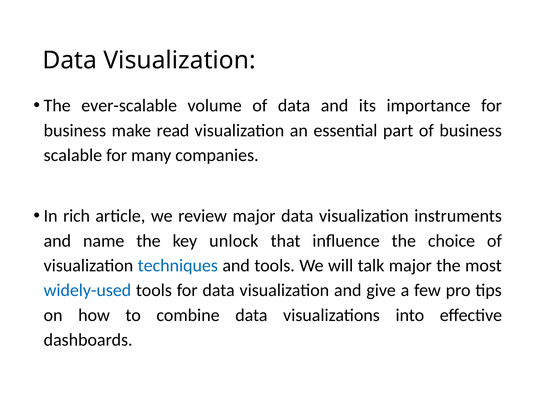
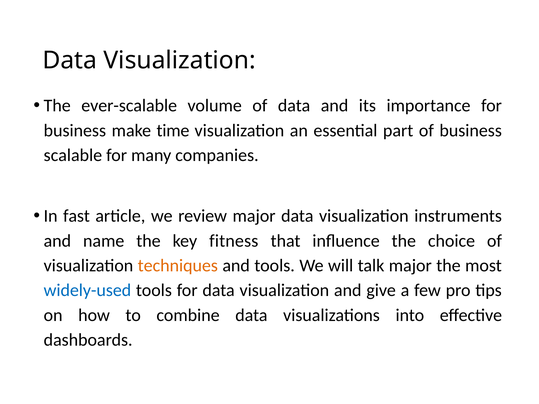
read: read -> time (173, 131)
rich: rich -> fast (77, 216)
unlock: unlock -> fitness (234, 241)
techniques colour: blue -> orange (178, 266)
